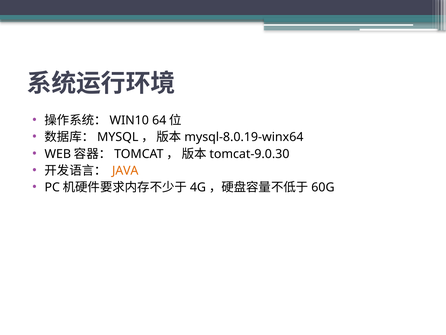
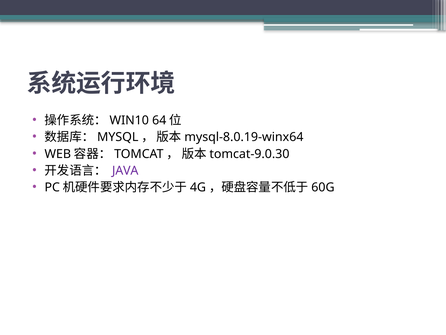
JAVA colour: orange -> purple (125, 170)
